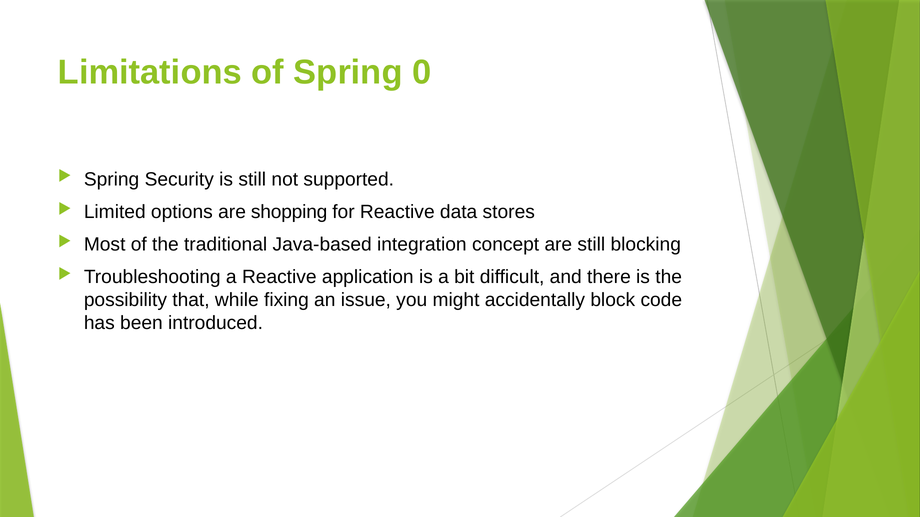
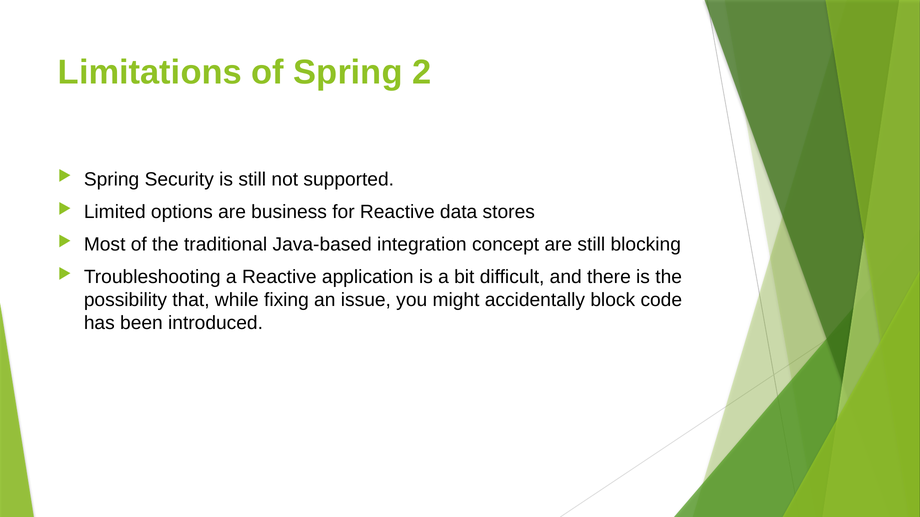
0: 0 -> 2 (422, 73)
shopping: shopping -> business (289, 212)
